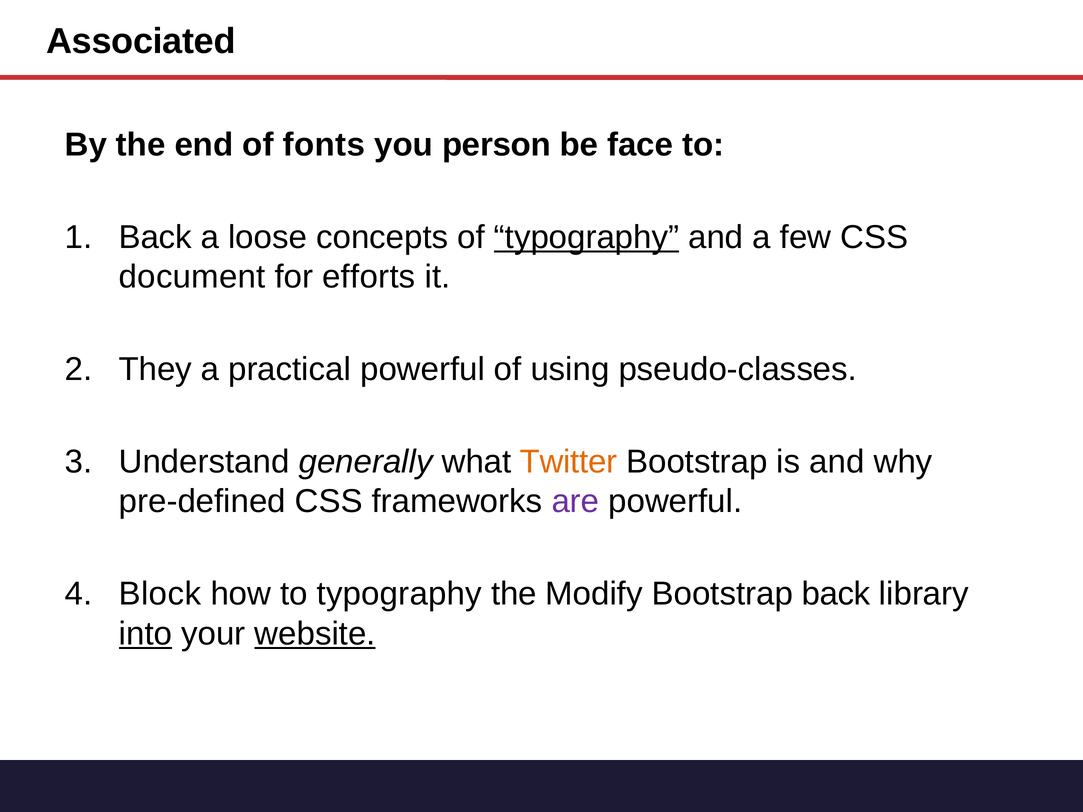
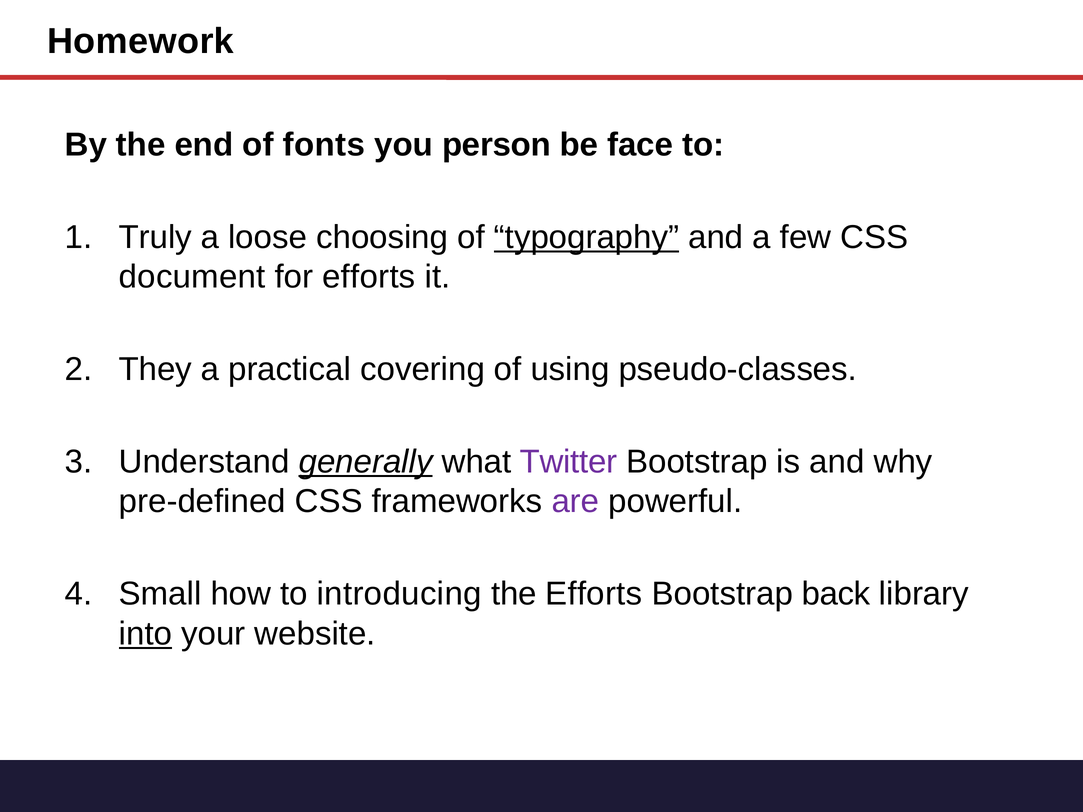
Associated: Associated -> Homework (141, 41)
Back: Back -> Truly (155, 237)
concepts: concepts -> choosing (382, 237)
practical powerful: powerful -> covering (423, 369)
generally underline: none -> present (366, 462)
Twitter colour: orange -> purple (569, 462)
Block: Block -> Small (160, 594)
to typography: typography -> introducing (399, 594)
the Modify: Modify -> Efforts (594, 594)
website underline: present -> none (315, 634)
